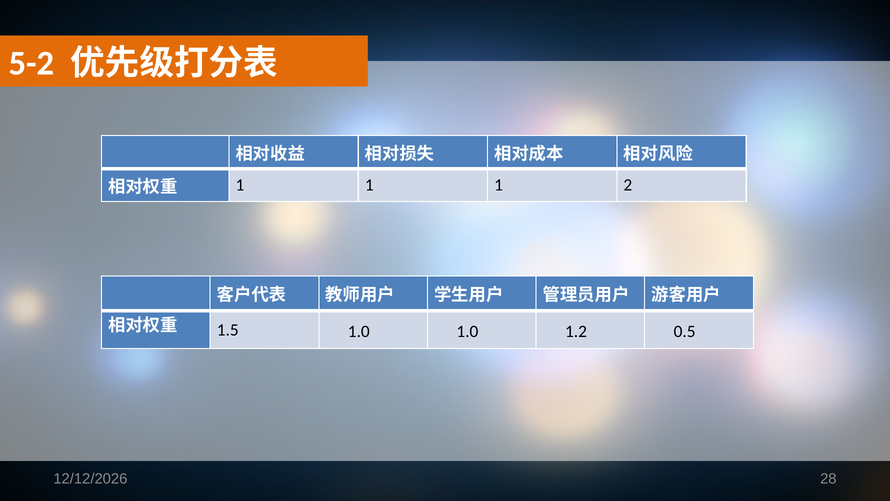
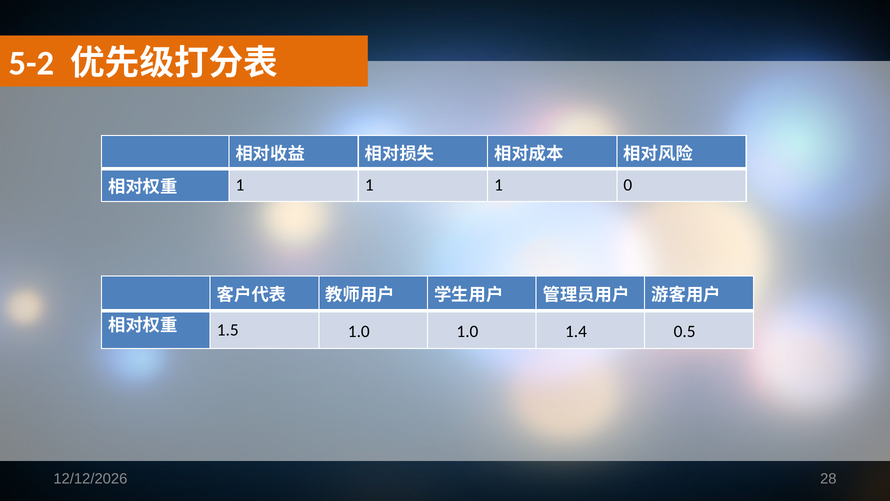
2: 2 -> 0 (628, 185)
1.2: 1.2 -> 1.4 (576, 331)
